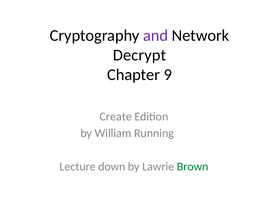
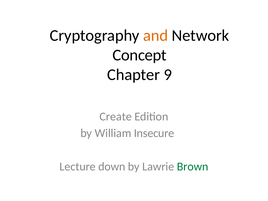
and colour: purple -> orange (156, 35)
Decrypt: Decrypt -> Concept (140, 55)
Running: Running -> Insecure (154, 133)
